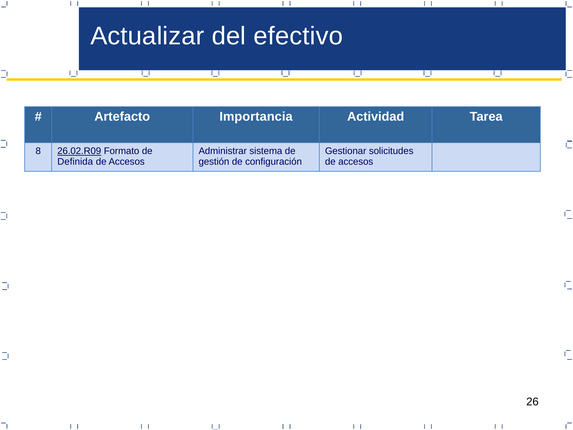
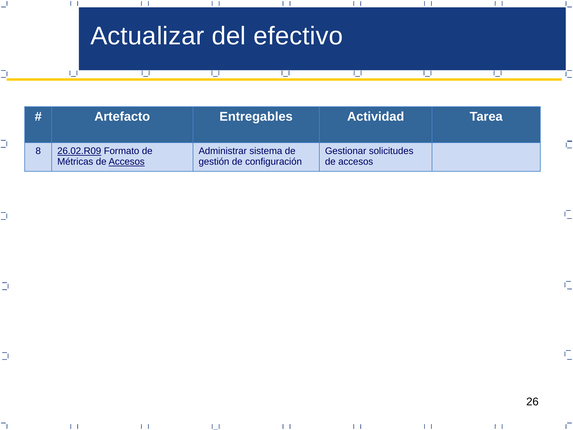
Importancia: Importancia -> Entregables (256, 117)
Definida: Definida -> Métricas (75, 162)
Accesos underline: none -> present (127, 162)
